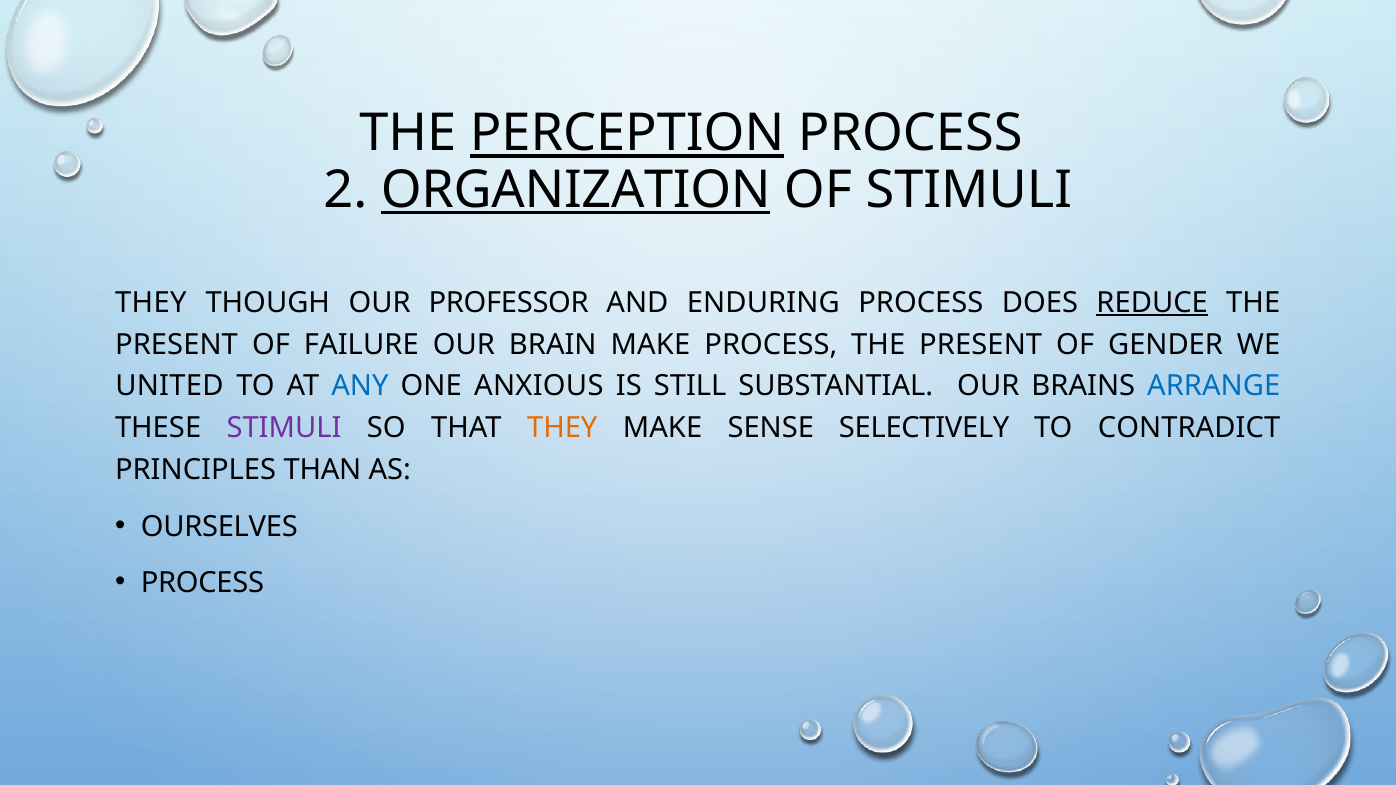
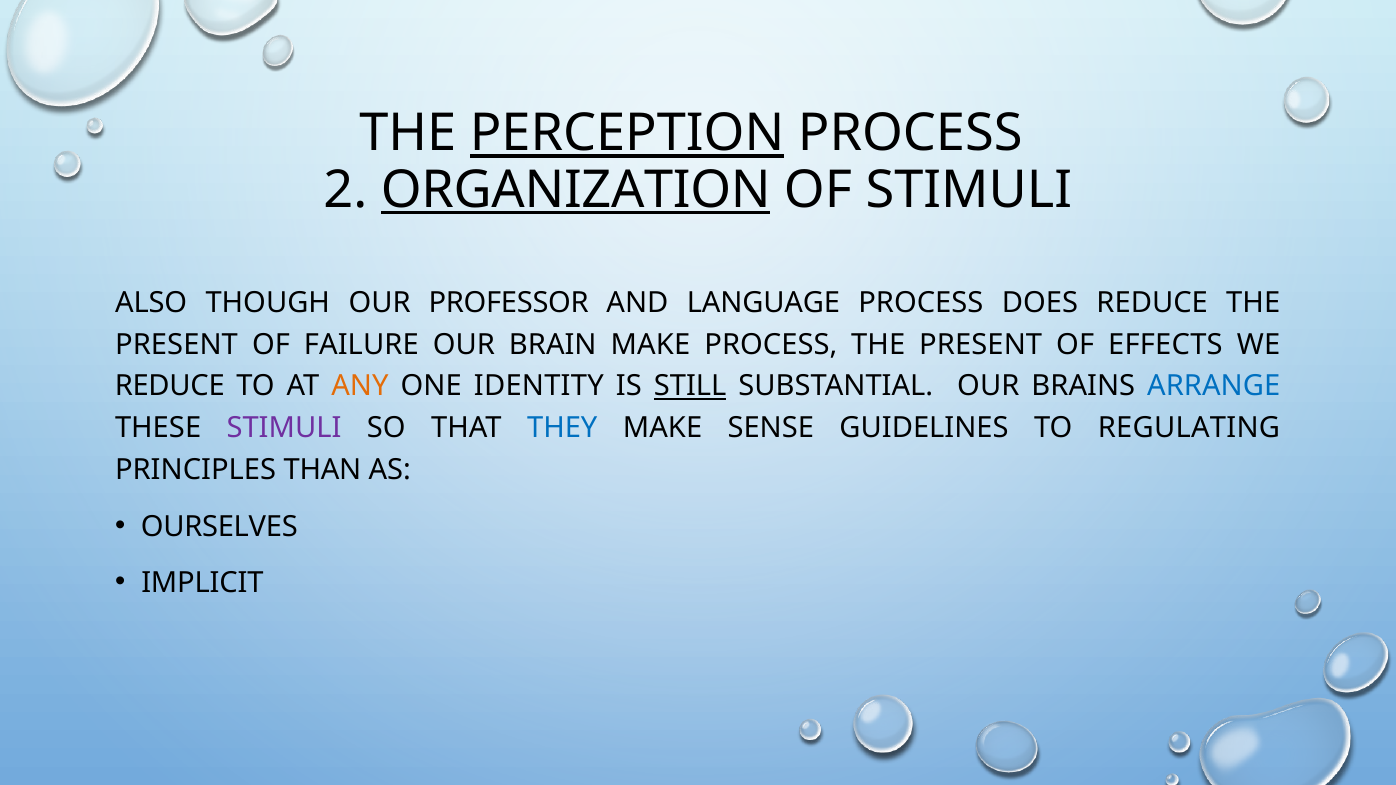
THEY: THEY -> ALSO (151, 303)
ENDURING: ENDURING -> LANGUAGE (763, 303)
REDUCE underline: present -> none (1152, 303)
GENDER: GENDER -> EFFECTS (1165, 345)
UNITED: UNITED -> REDUCE (170, 386)
ANY colour: blue -> orange (360, 386)
ANXIOUS: ANXIOUS -> IDENTITY (539, 386)
STILL underline: none -> present (690, 386)
THEY colour: orange -> blue (562, 428)
SELECTIVELY: SELECTIVELY -> GUIDELINES (924, 428)
CONTRADICT: CONTRADICT -> REGULATING (1189, 428)
PROCESS: PROCESS -> IMPLICIT (202, 583)
